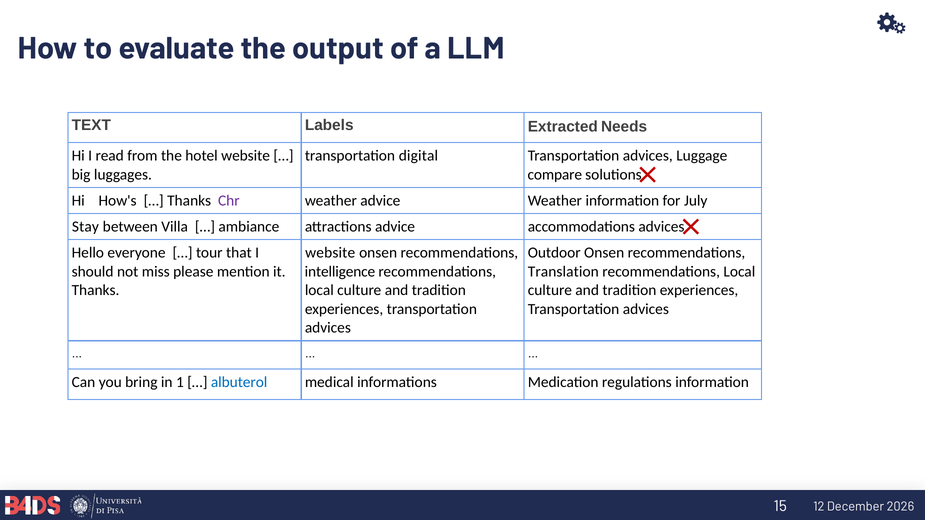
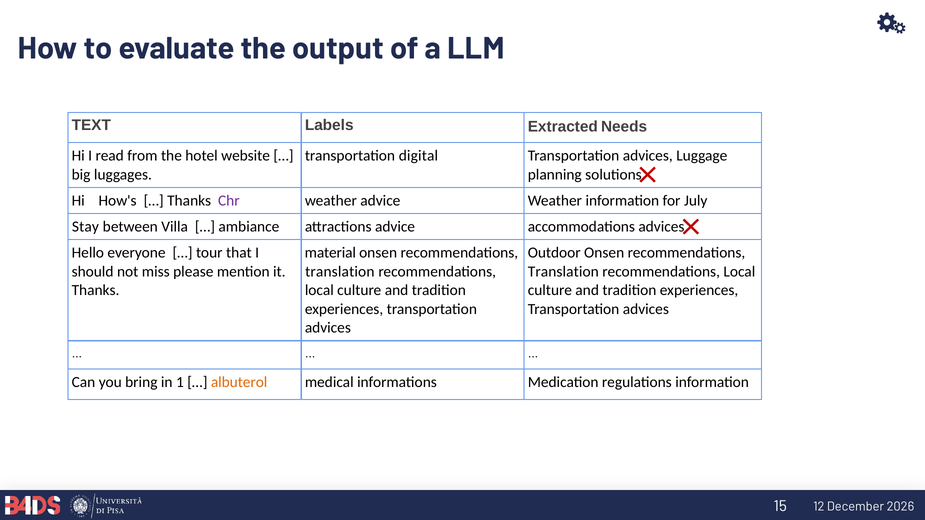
compare: compare -> planning (555, 175)
website: website -> material (330, 253)
intelligence: intelligence -> translation (340, 272)
albuterol colour: blue -> orange (239, 382)
